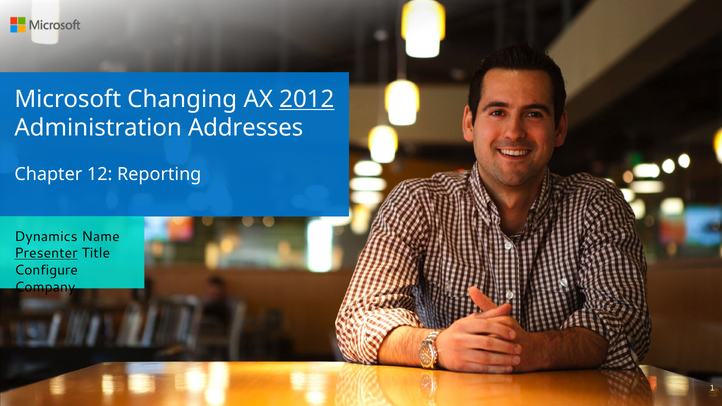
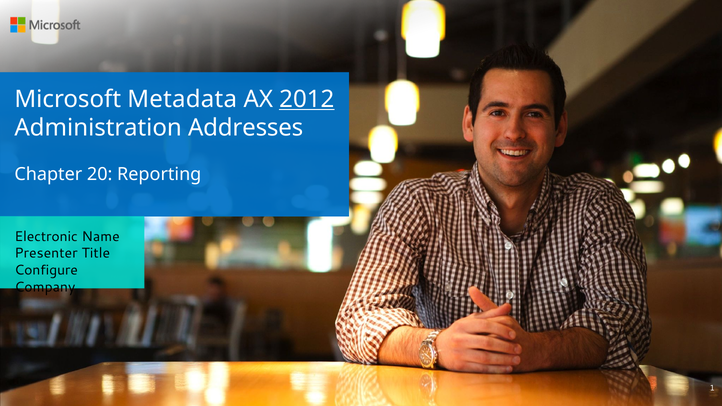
Changing: Changing -> Metadata (182, 99)
12: 12 -> 20 (100, 175)
Dynamics: Dynamics -> Electronic (46, 236)
Presenter underline: present -> none (46, 253)
